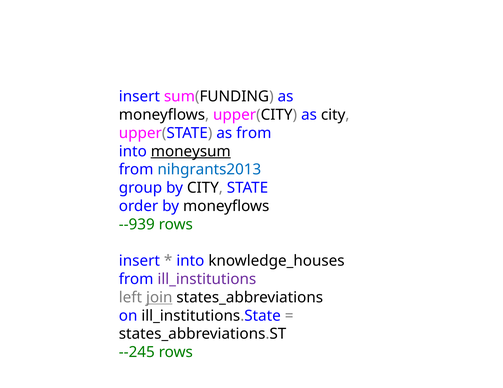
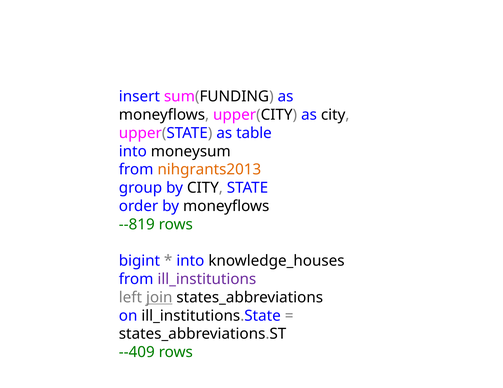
as from: from -> table (254, 133)
moneysum underline: present -> none (191, 152)
nihgrants2013 colour: blue -> orange (209, 170)
--939: --939 -> --819 (137, 225)
insert: insert -> bigint (139, 261)
--245: --245 -> --409 (137, 353)
